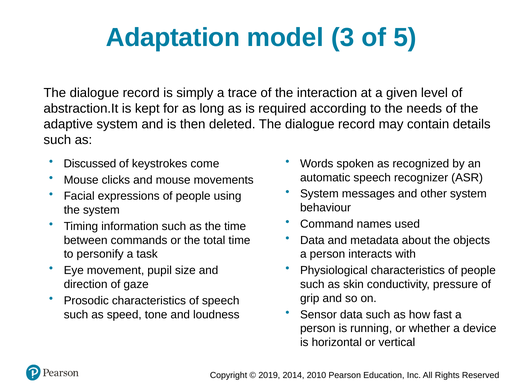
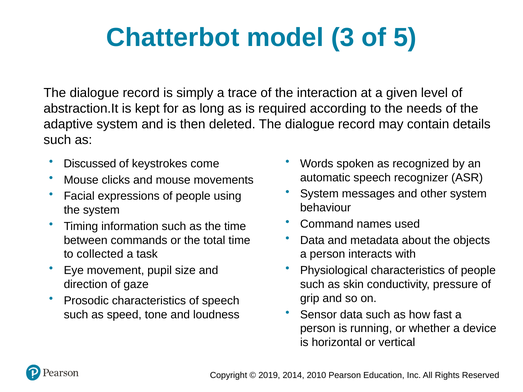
Adaptation: Adaptation -> Chatterbot (173, 38)
personify: personify -> collected (100, 254)
